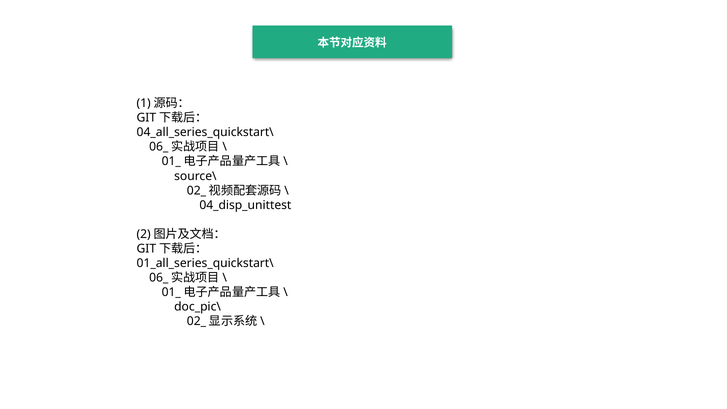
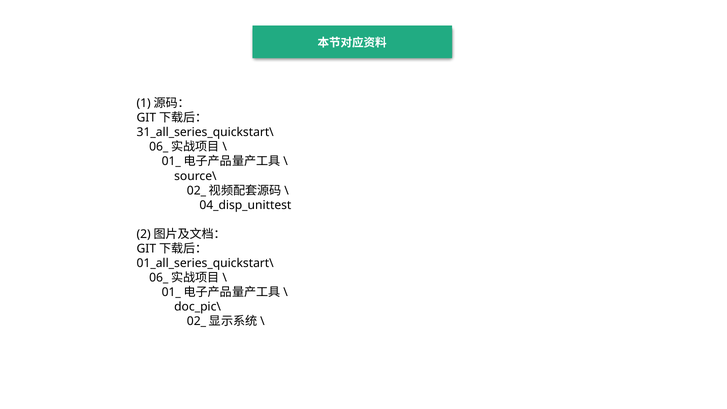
04_all_series_quickstart\: 04_all_series_quickstart\ -> 31_all_series_quickstart\ (205, 132)
